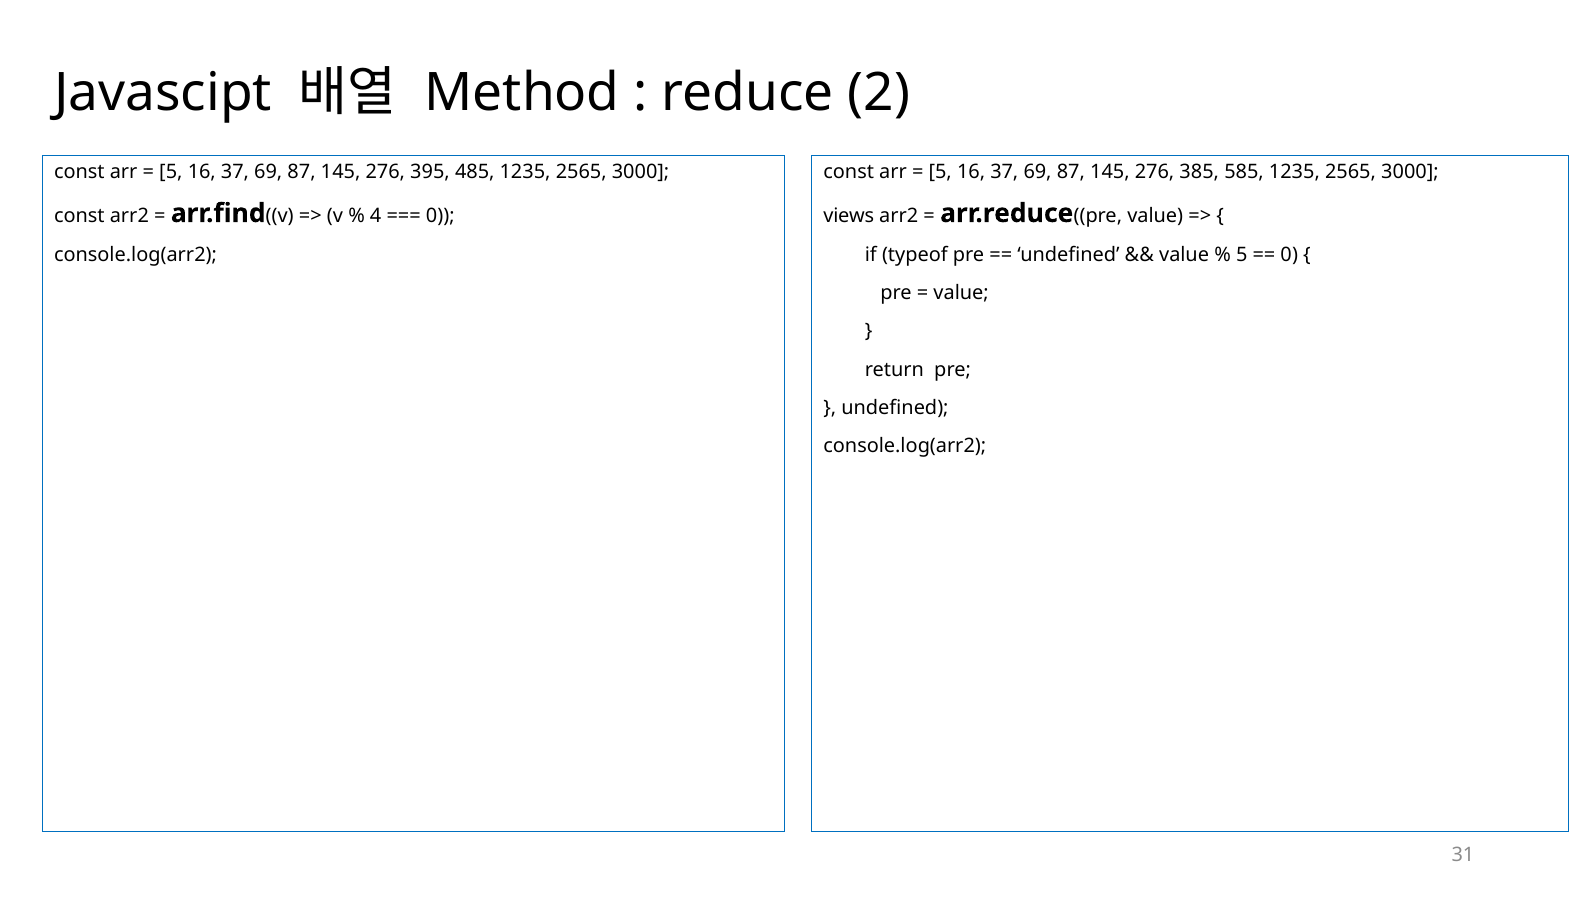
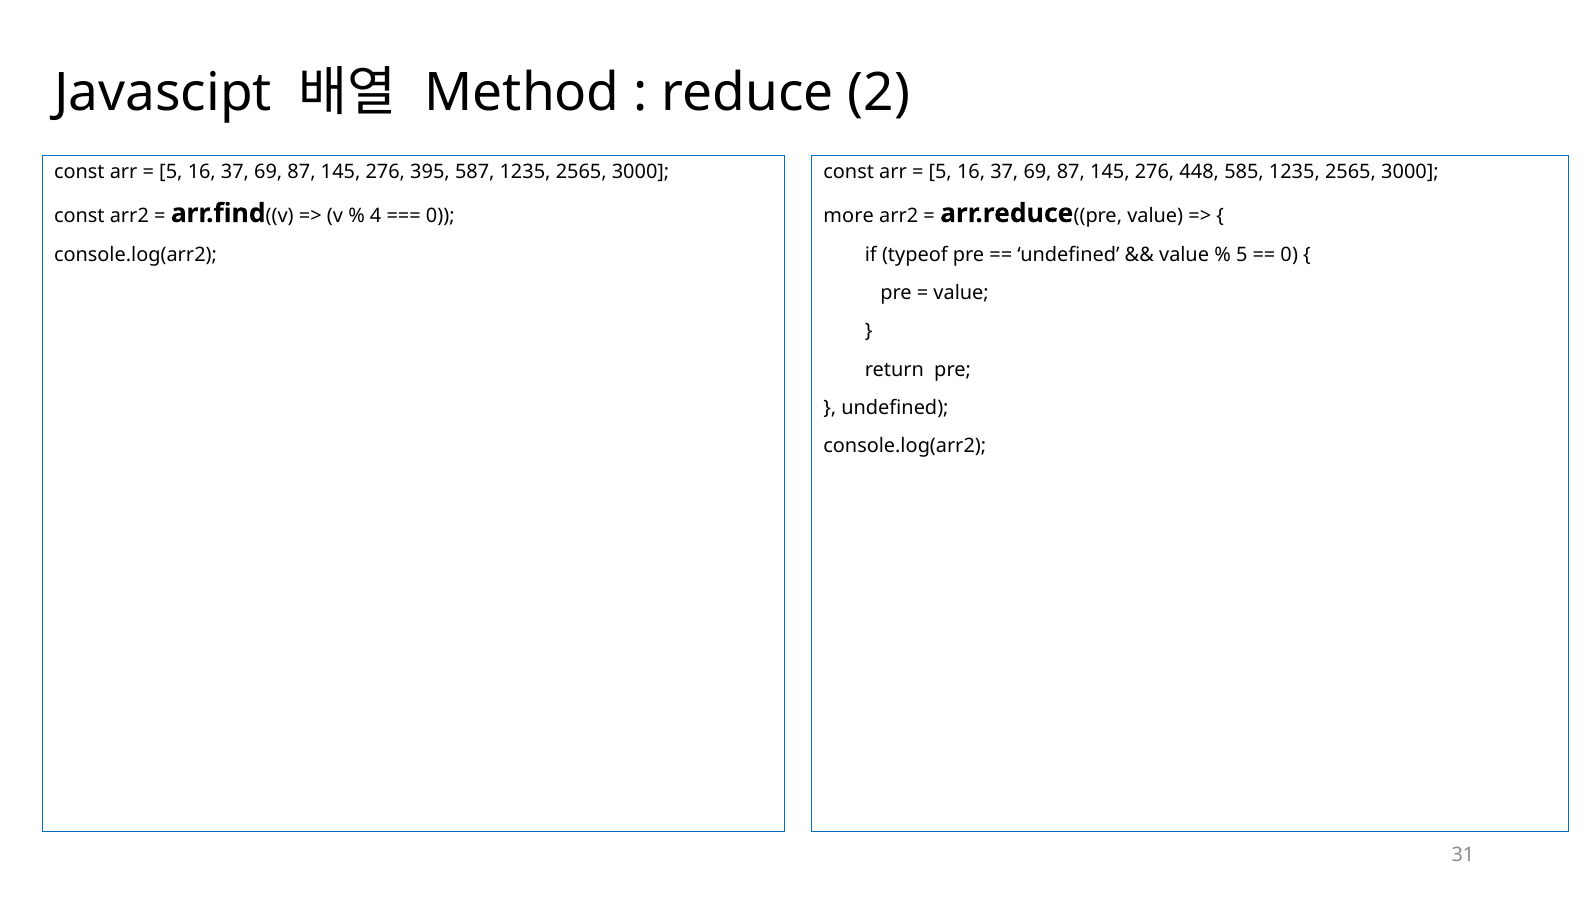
485: 485 -> 587 (475, 172)
385: 385 -> 448 (1199, 172)
views: views -> more (849, 216)
